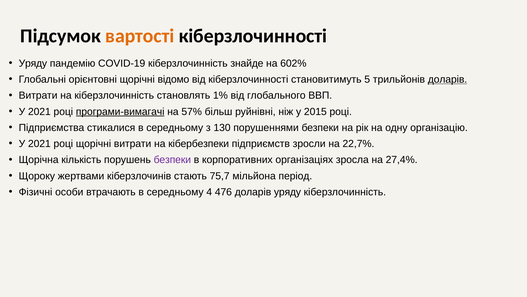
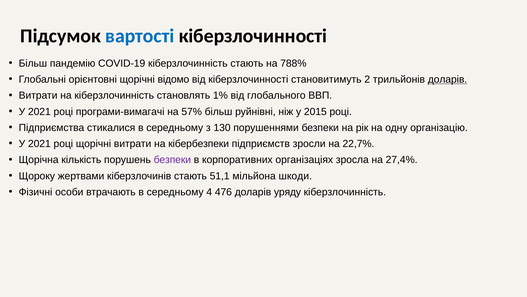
вартості colour: orange -> blue (140, 36)
Уряду: Уряду -> Більш (33, 63)
кіберзлочинність знайде: знайде -> стають (247, 63)
602%: 602% -> 788% (293, 63)
5: 5 -> 2 (367, 79)
програми-вимагачі underline: present -> none (120, 111)
75,7: 75,7 -> 51,1 (220, 176)
період: період -> шкоди (295, 176)
